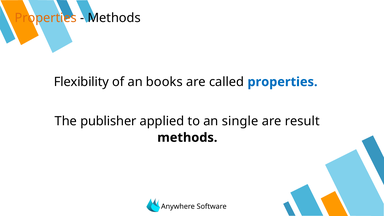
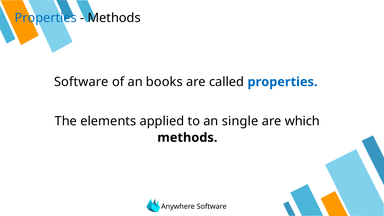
Properties colour: orange -> blue (46, 18)
Flexibility: Flexibility -> Software (81, 82)
publisher: publisher -> elements (108, 121)
result: result -> which (302, 121)
